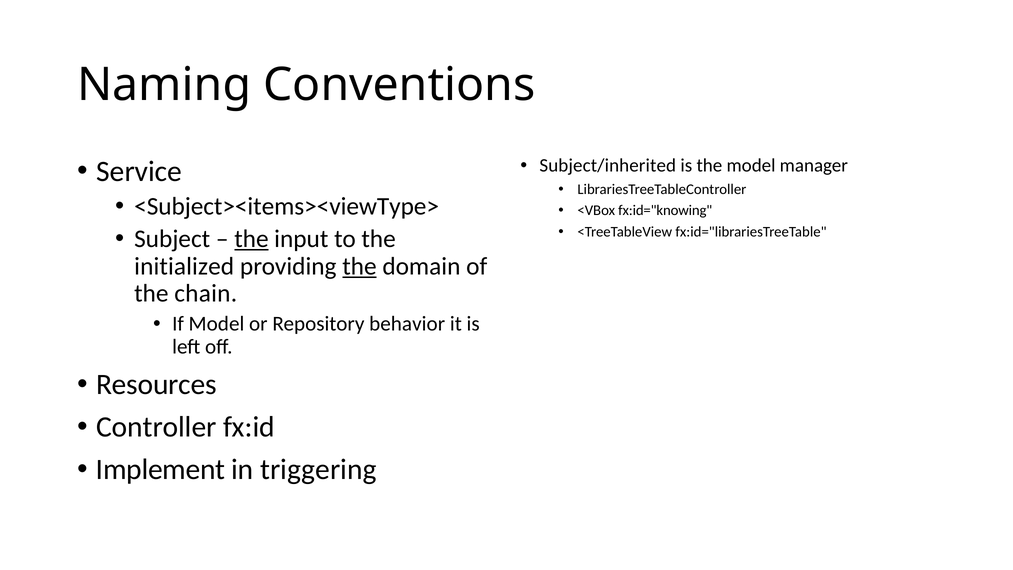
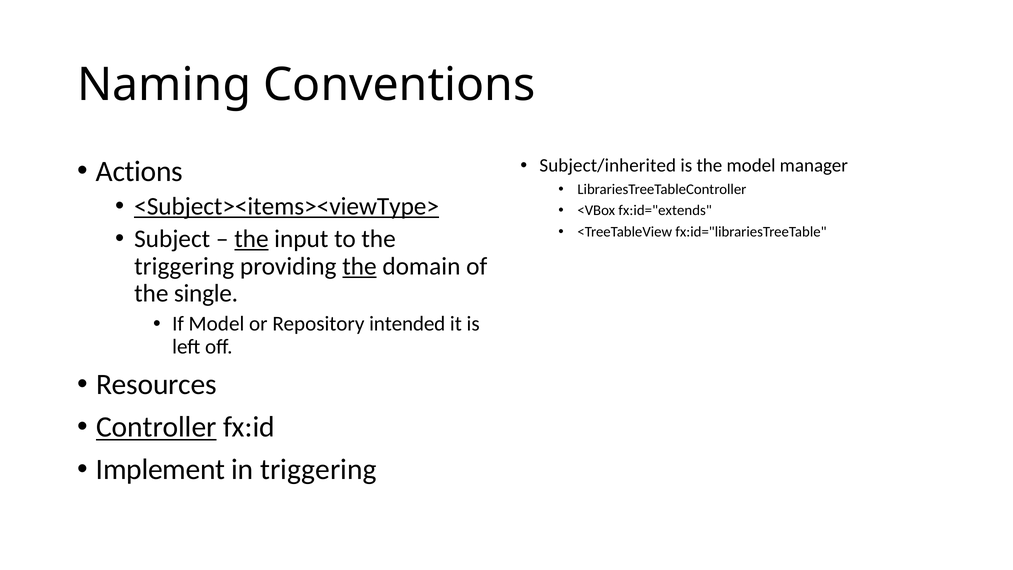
Service: Service -> Actions (139, 171)
<Subject><items><viewType> underline: none -> present (287, 206)
fx:id="knowing: fx:id="knowing -> fx:id="extends (665, 210)
initialized: initialized -> triggering (184, 266)
chain: chain -> single (206, 293)
behavior: behavior -> intended (407, 324)
Controller underline: none -> present (156, 427)
